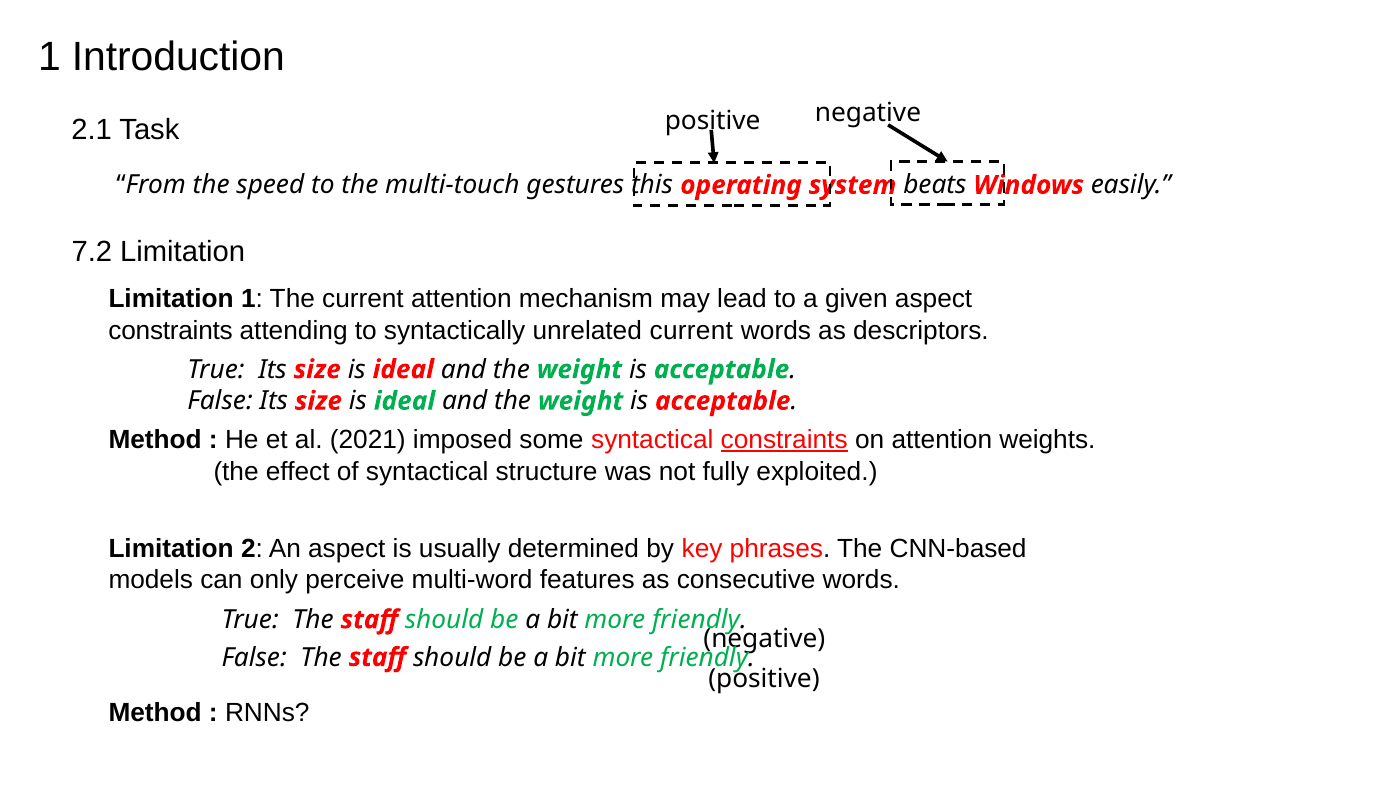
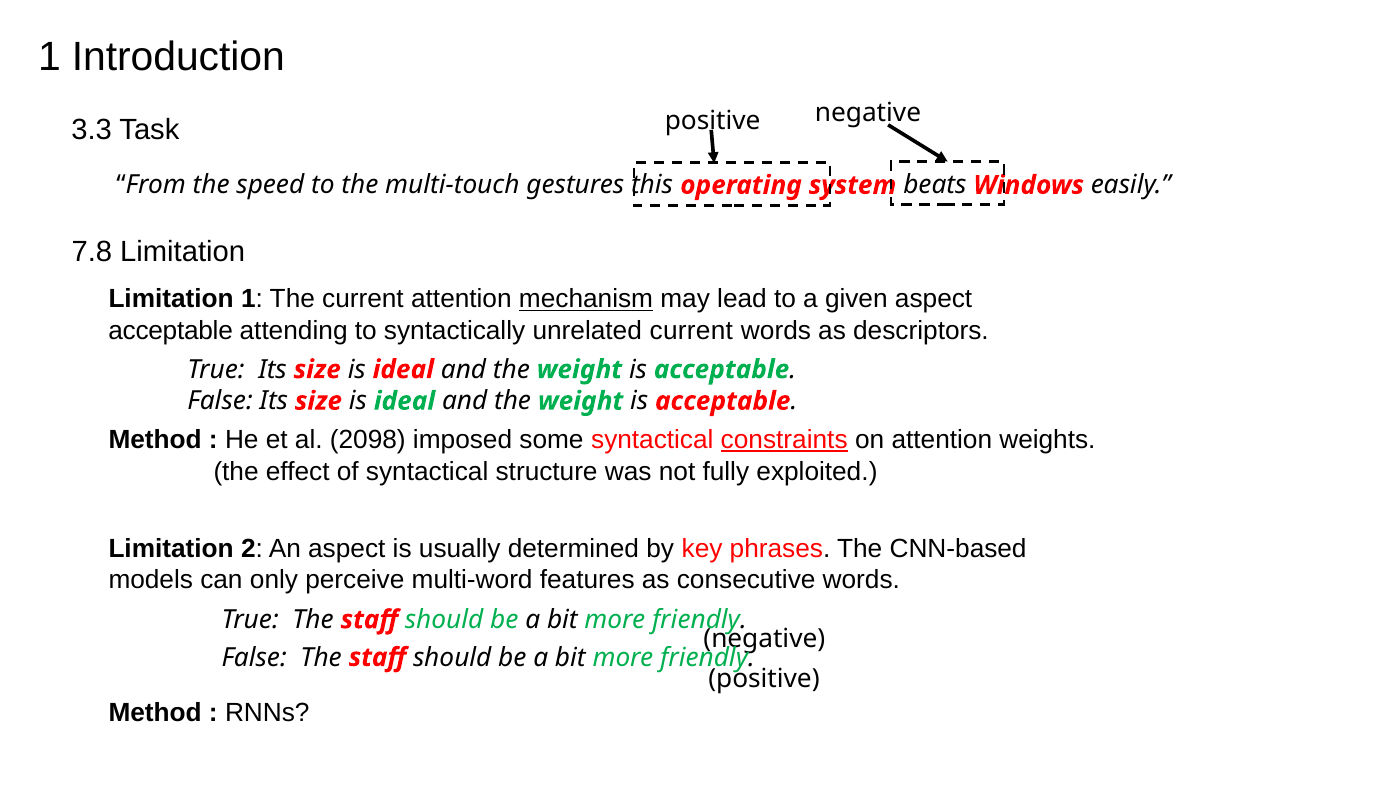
2.1: 2.1 -> 3.3 (92, 130)
7.2: 7.2 -> 7.8 (92, 251)
mechanism underline: none -> present (586, 299)
constraints: constraints -> acceptable (171, 330)
2021: 2021 -> 2098 (368, 440)
